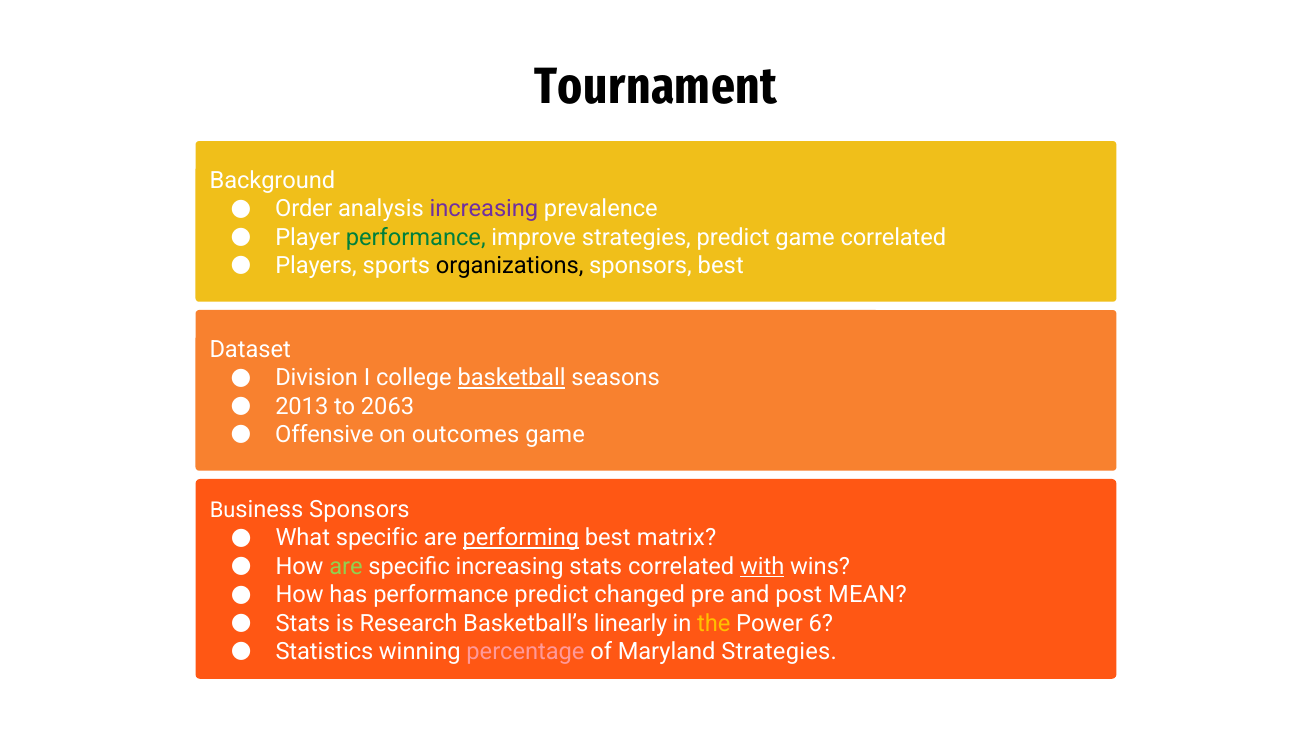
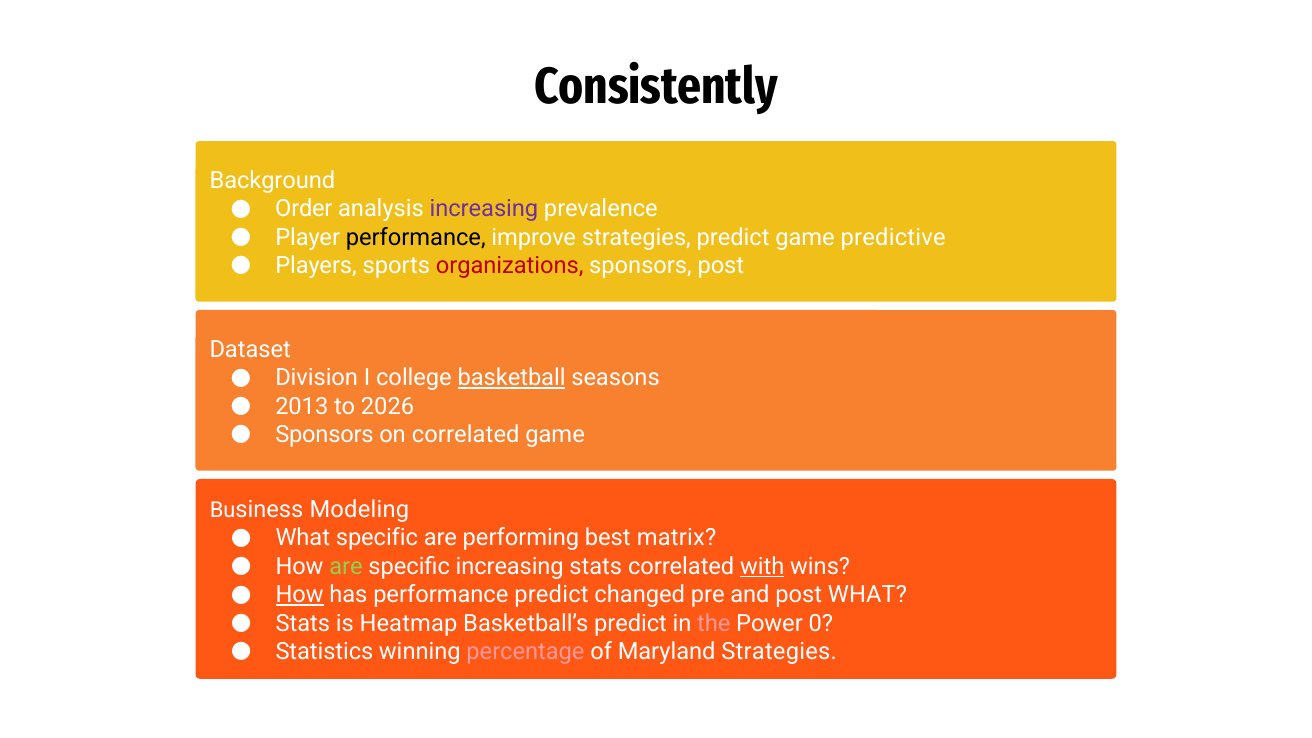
Tournament: Tournament -> Consistently (656, 86)
performance colour: green -> black (416, 237)
game correlated: correlated -> predictive (893, 237)
organizations colour: black -> red (510, 266)
sponsors best: best -> post (721, 266)
2063: 2063 -> 2026 (388, 406)
Offensive: Offensive -> Sponsors (324, 435)
on outcomes: outcomes -> correlated (466, 435)
Business Sponsors: Sponsors -> Modeling (359, 509)
performing underline: present -> none (521, 538)
How underline: none -> present (300, 595)
post MEAN: MEAN -> WHAT (868, 595)
Research: Research -> Heatmap (408, 623)
Basketball’s linearly: linearly -> predict (630, 623)
the colour: yellow -> pink (714, 623)
6: 6 -> 0 (821, 623)
